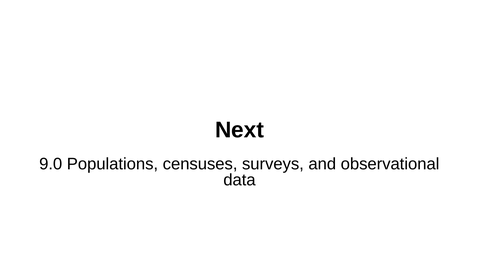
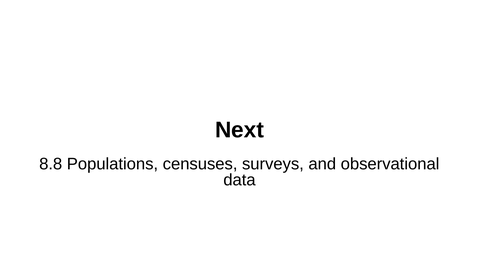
9.0: 9.0 -> 8.8 (51, 164)
